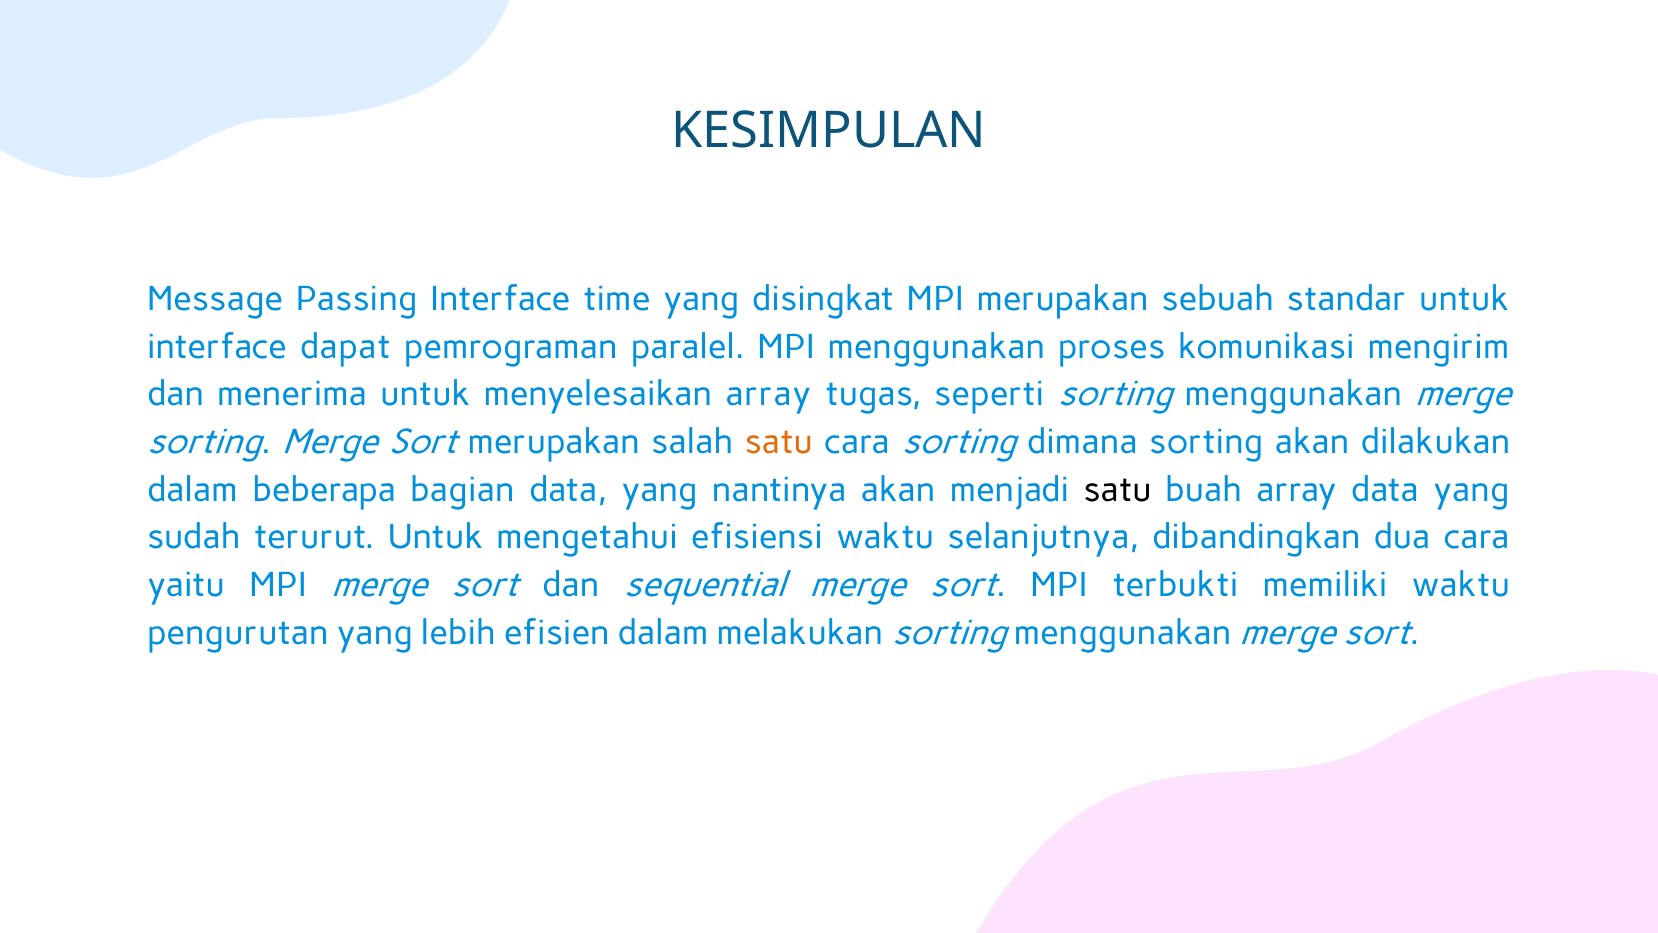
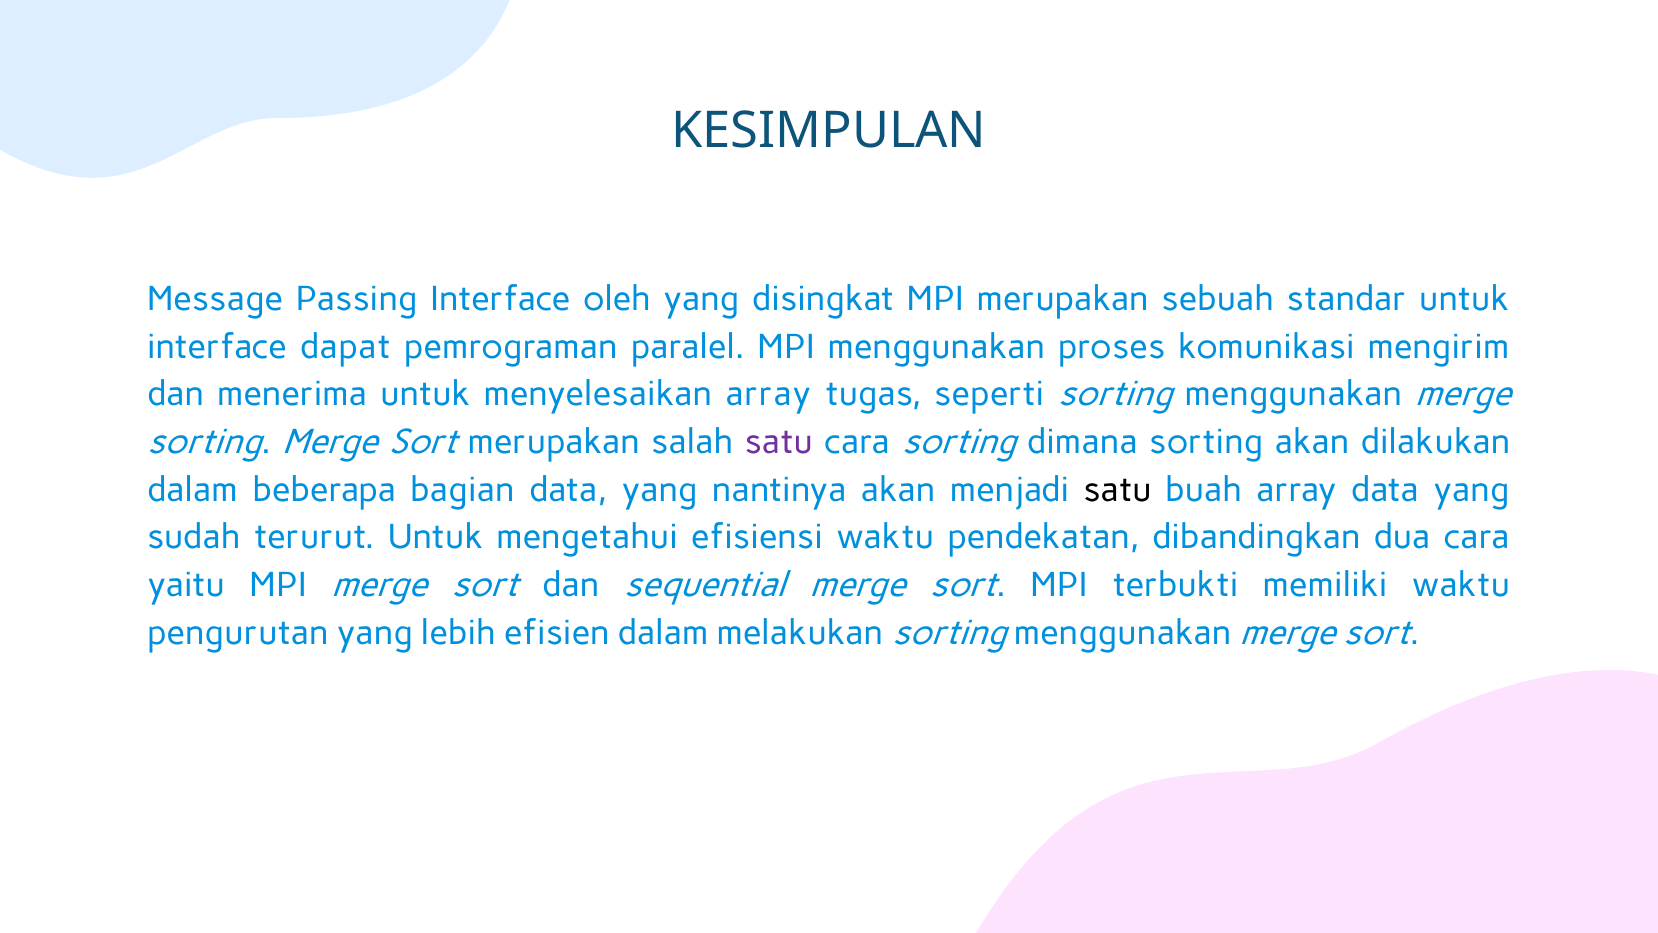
time: time -> oleh (617, 299)
satu colour: orange -> purple (779, 442)
selanjutnya: selanjutnya -> pendekatan (1043, 537)
